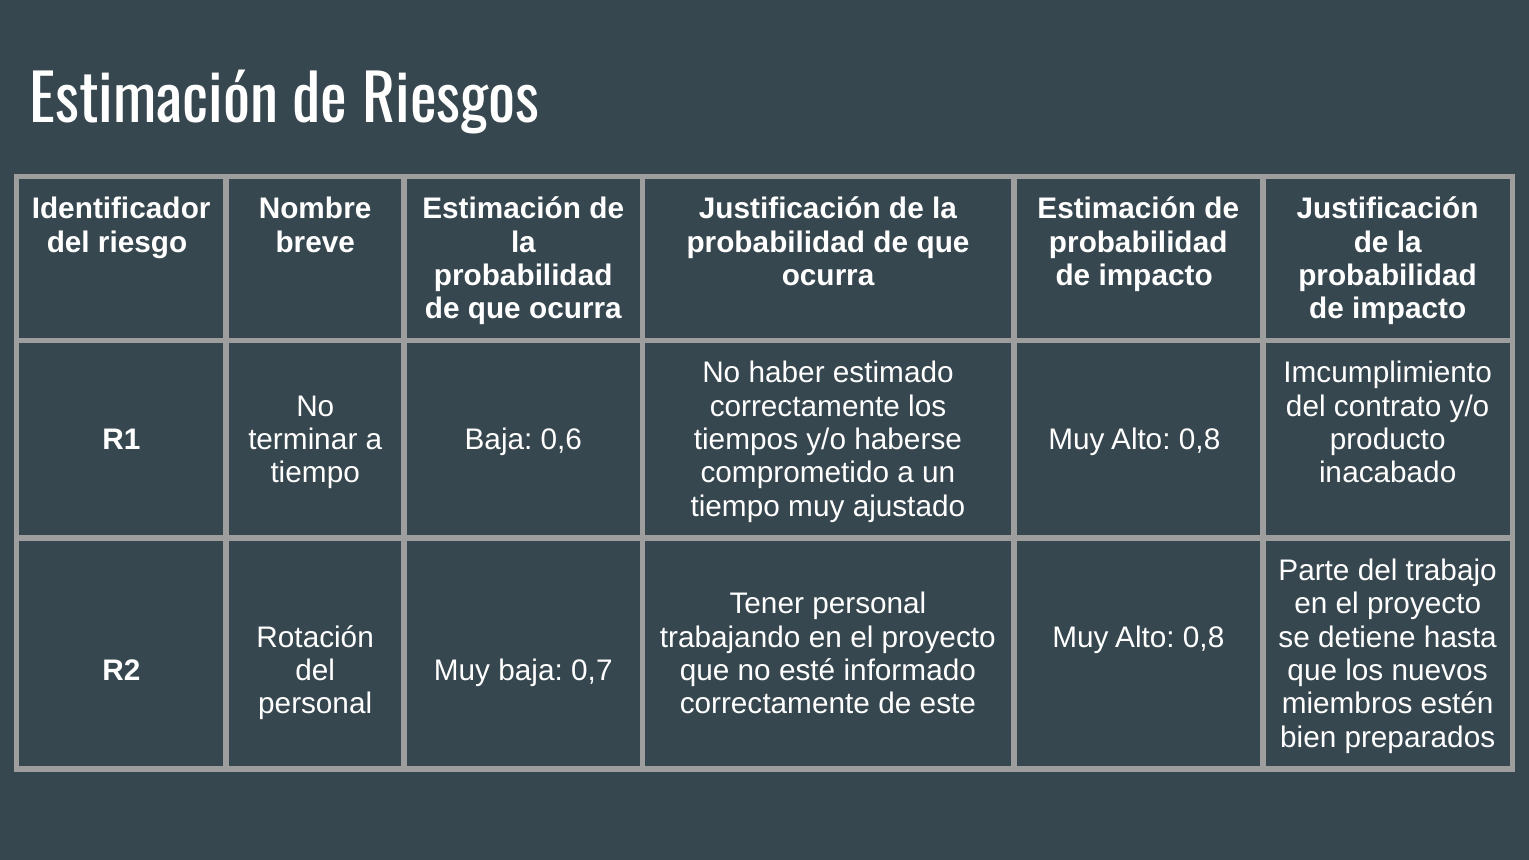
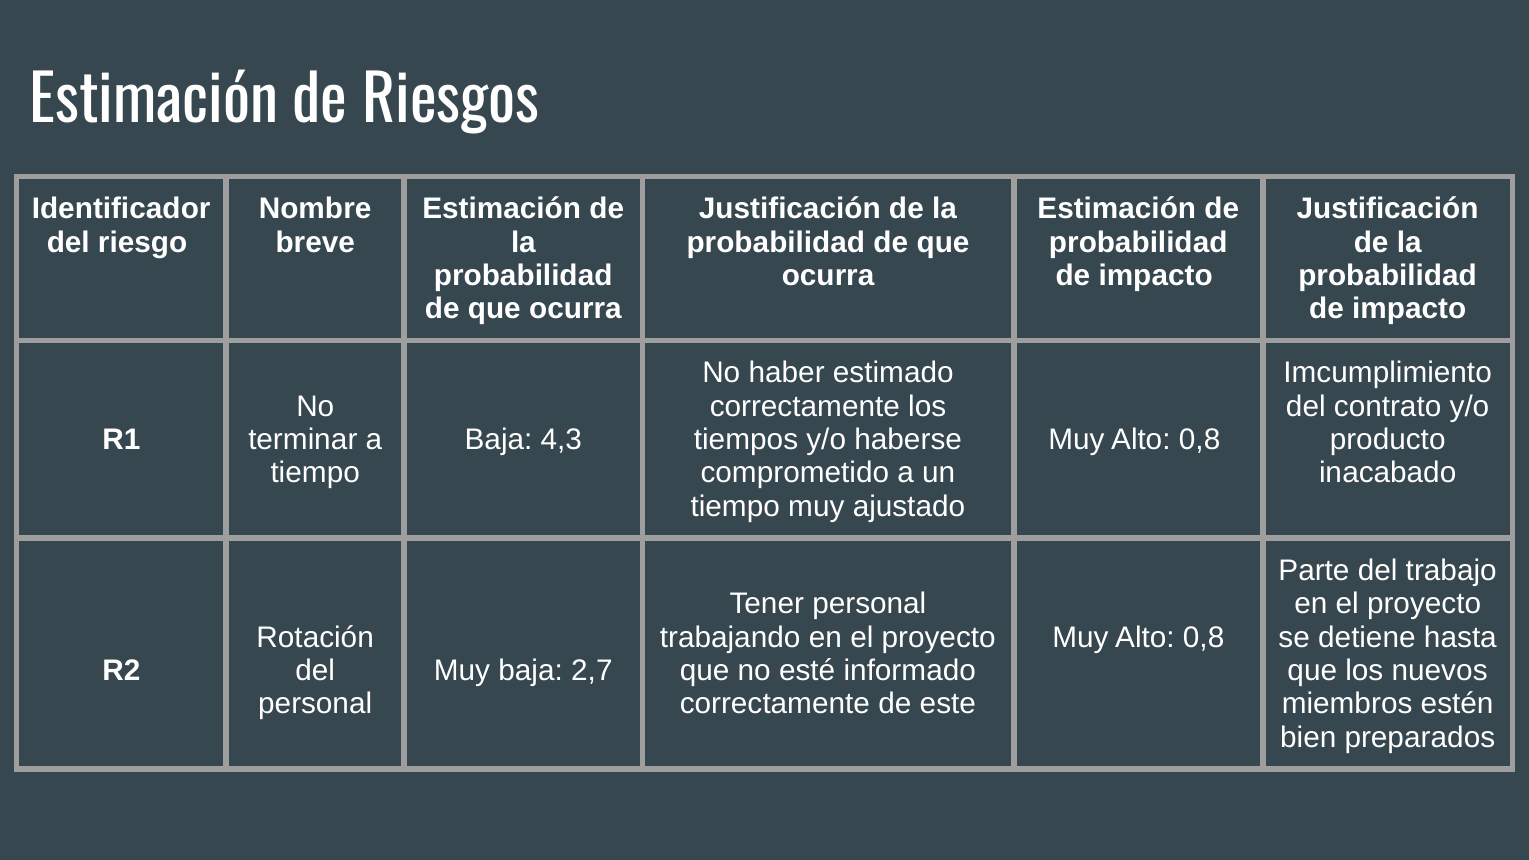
0,6: 0,6 -> 4,3 (561, 440)
0,7: 0,7 -> 2,7 (592, 671)
